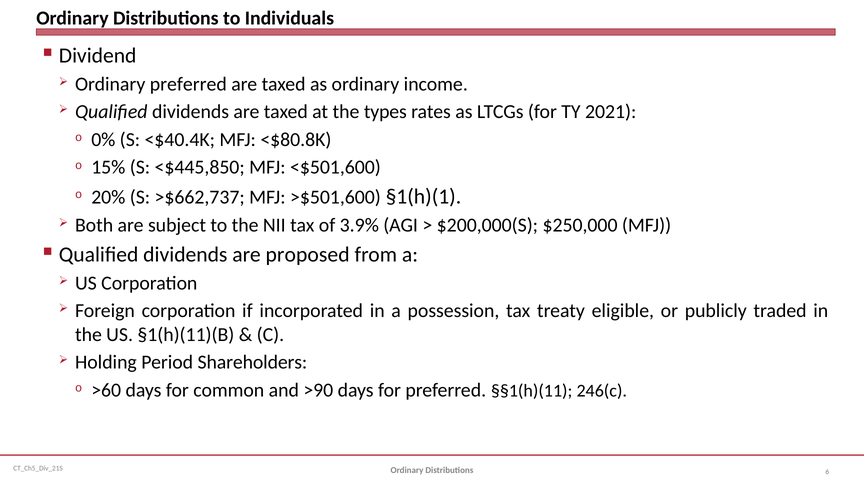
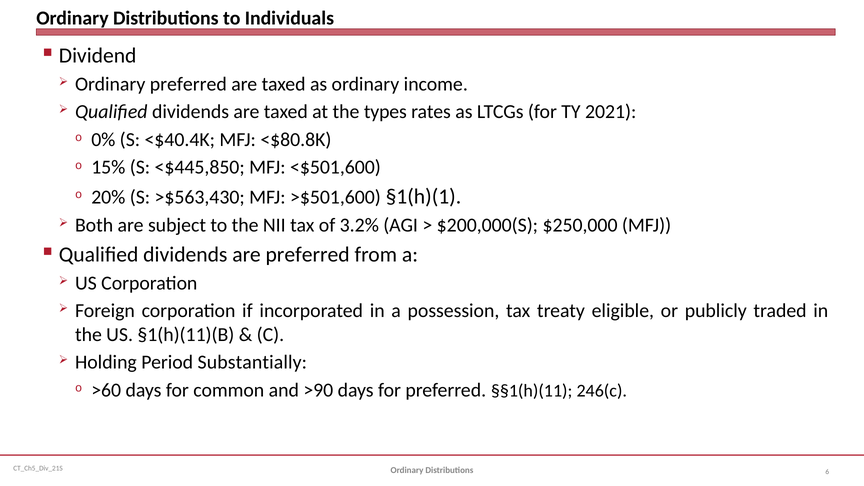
>$662,737: >$662,737 -> >$563,430 (200, 197)
3.9%: 3.9% -> 3.2% (359, 225)
are proposed: proposed -> preferred (308, 254)
Shareholders: Shareholders -> Substantially (252, 362)
